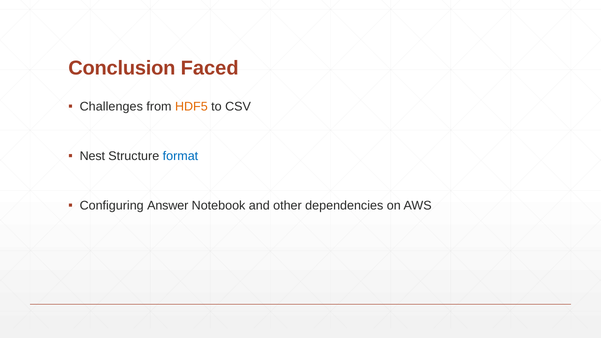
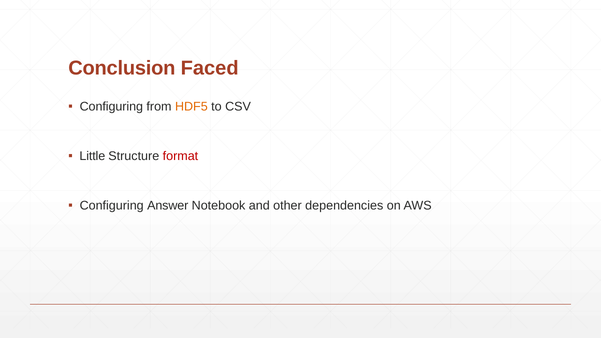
Challenges: Challenges -> Configuring (111, 107)
Nest: Nest -> Little (92, 156)
format colour: blue -> red (180, 156)
